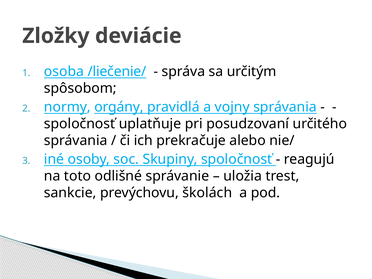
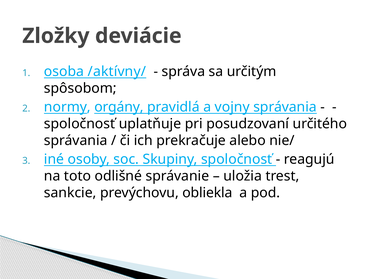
/liečenie/: /liečenie/ -> /aktívny/ (117, 71)
školách: školách -> obliekla (207, 193)
